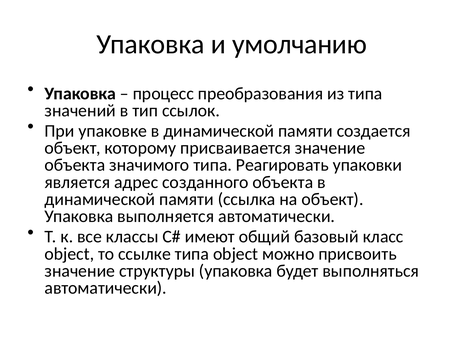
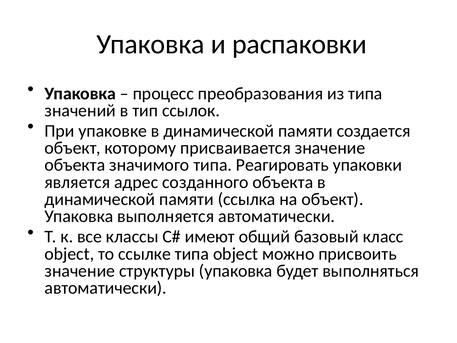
умолчанию: умолчанию -> распаковки (299, 44)
